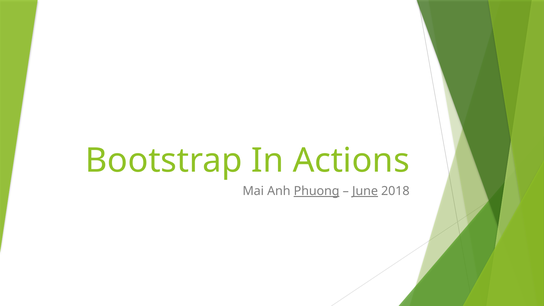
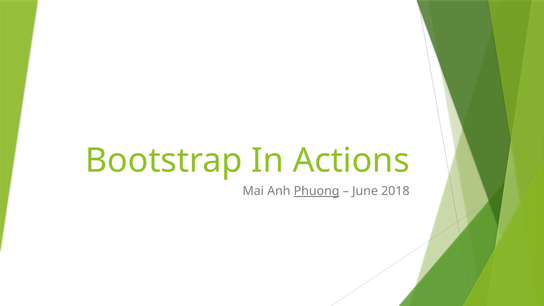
June underline: present -> none (365, 191)
